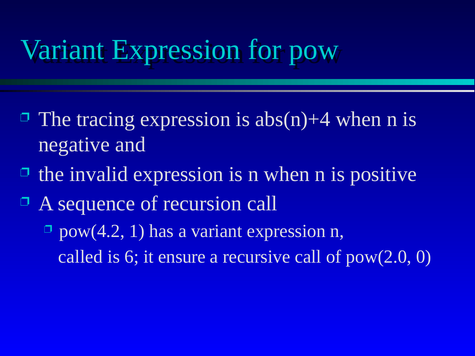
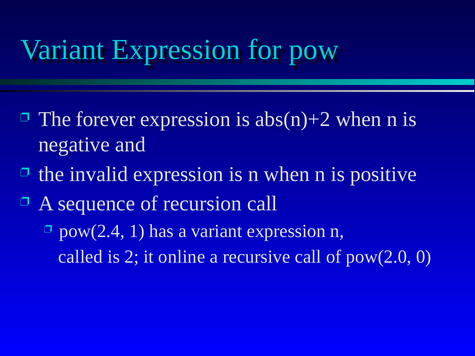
tracing: tracing -> forever (106, 119)
abs(n)+4: abs(n)+4 -> abs(n)+2 (293, 119)
pow(4.2: pow(4.2 -> pow(2.4 (92, 231)
6: 6 -> 2 (132, 257)
ensure: ensure -> online (182, 257)
